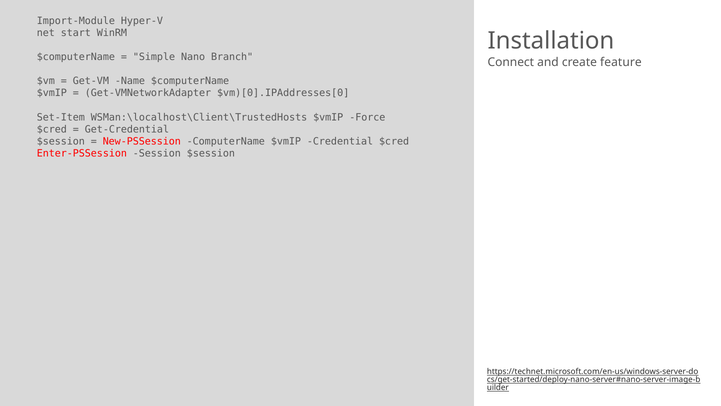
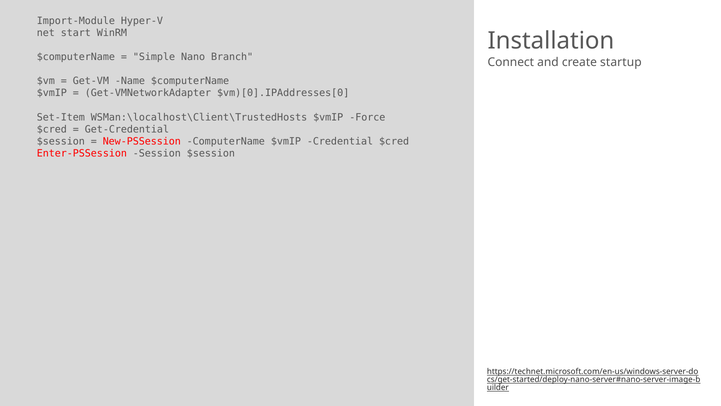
feature: feature -> startup (621, 62)
